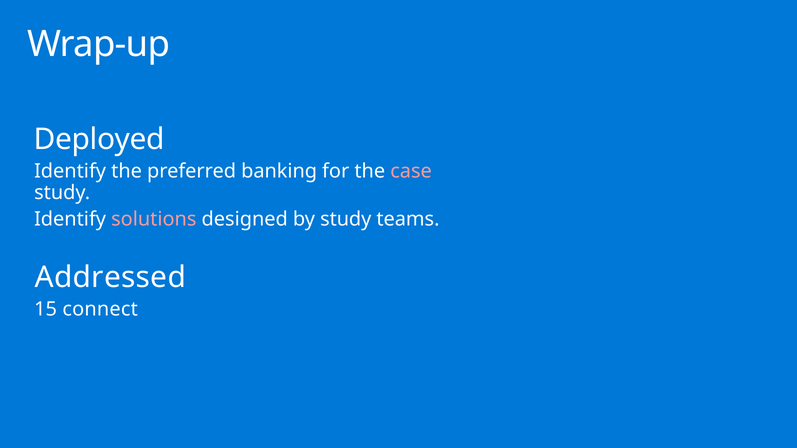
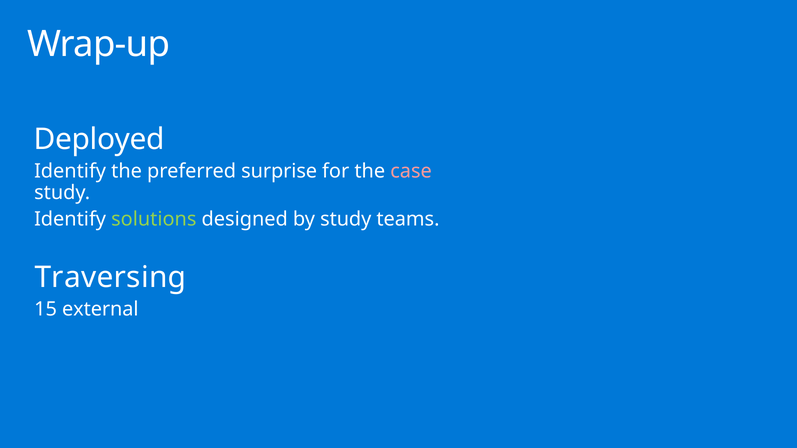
banking: banking -> surprise (279, 171)
solutions colour: pink -> light green (154, 219)
Addressed: Addressed -> Traversing (110, 278)
connect: connect -> external (100, 310)
